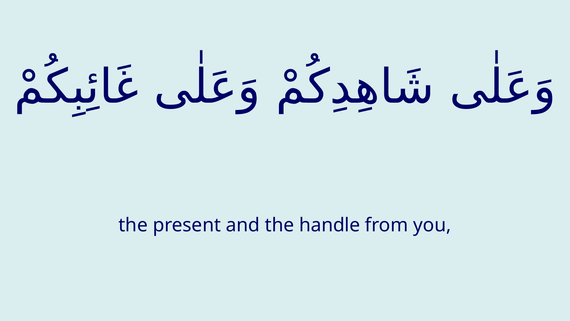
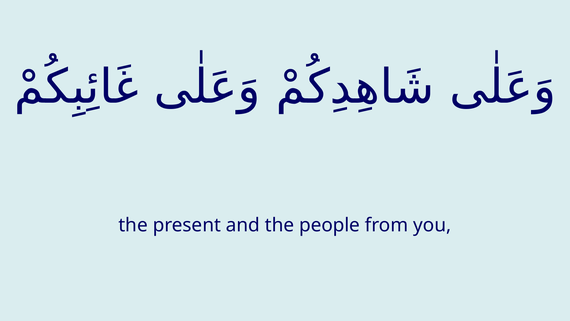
handle: handle -> people (330, 225)
